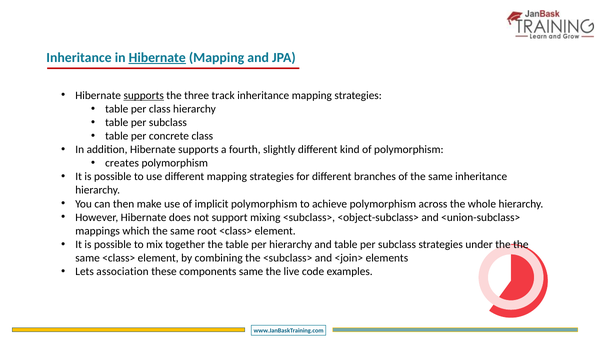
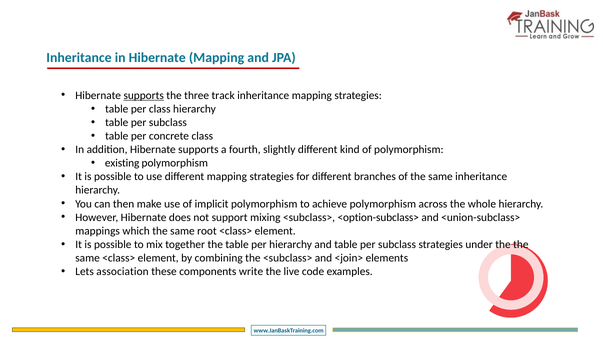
Hibernate underline: present -> none (157, 57)
creates: creates -> existing (122, 163)
<object-subclass>: <object-subclass> -> <option-subclass> (378, 217)
components same: same -> write (251, 272)
